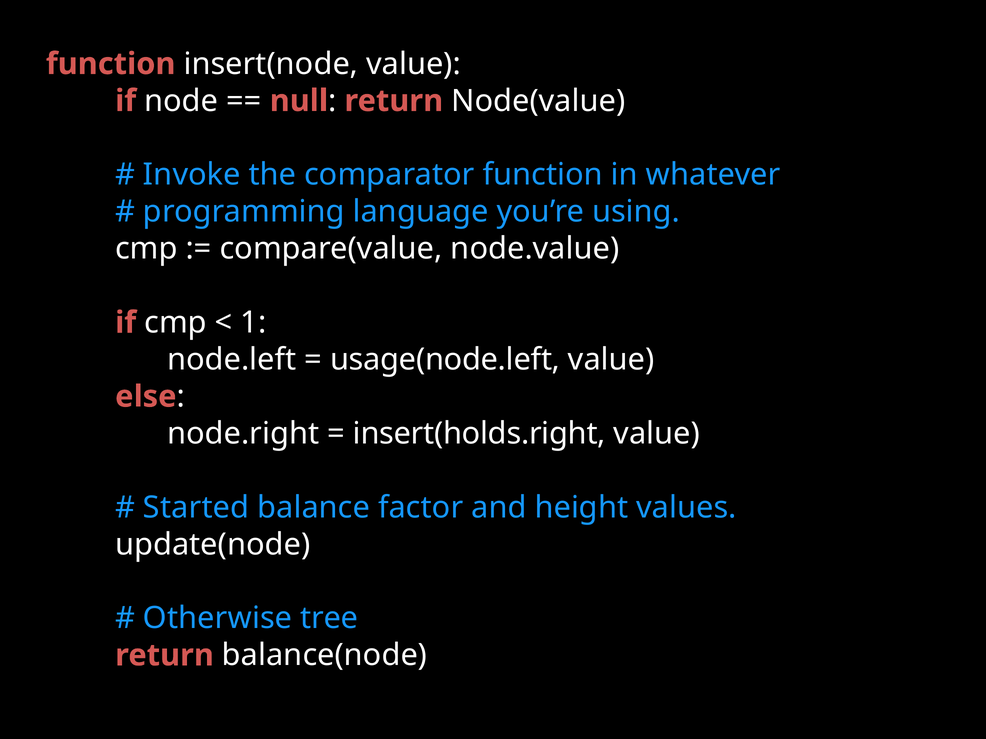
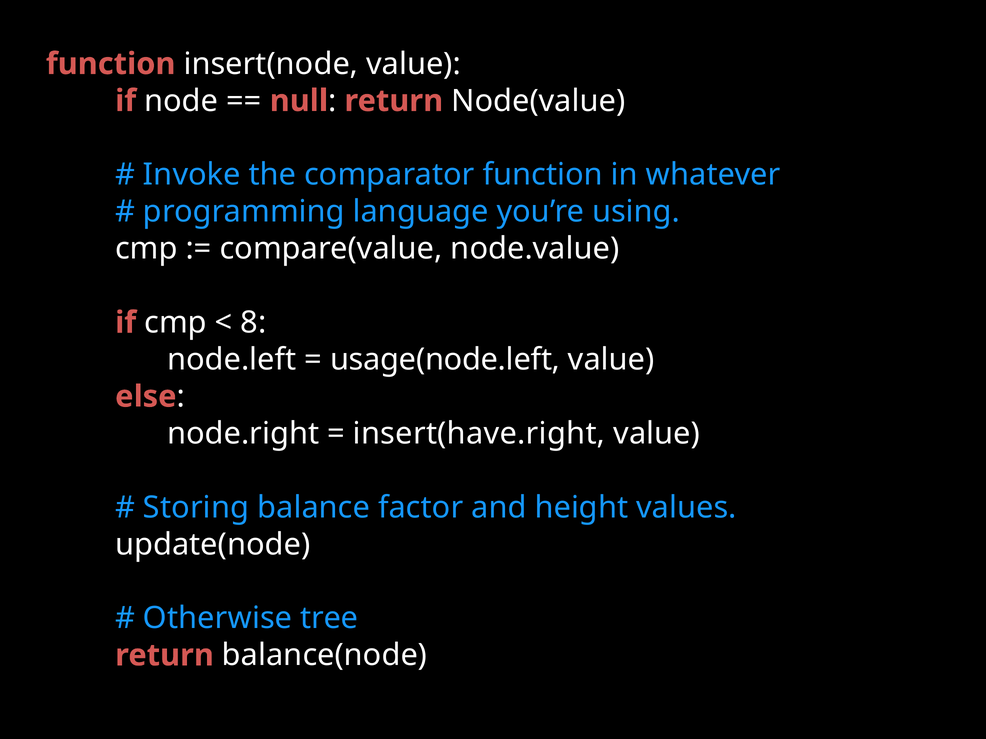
1: 1 -> 8 (253, 323)
insert(holds.right: insert(holds.right -> insert(have.right (479, 434)
Started: Started -> Storing (196, 508)
